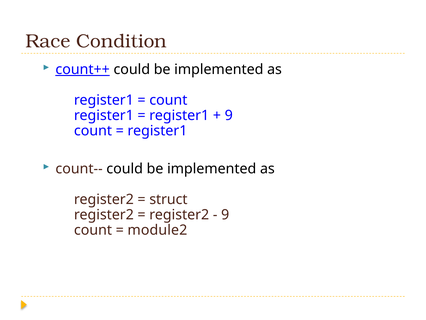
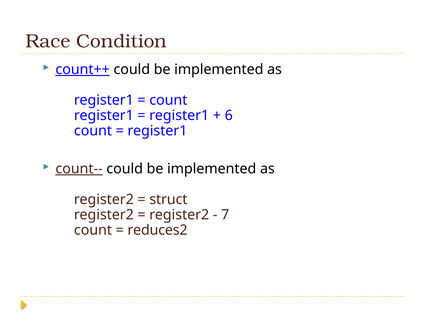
9: 9 -> 6 (229, 115)
count-- underline: none -> present (79, 168)
9: 9 -> 7 (225, 214)
module2: module2 -> reduces2 (158, 230)
